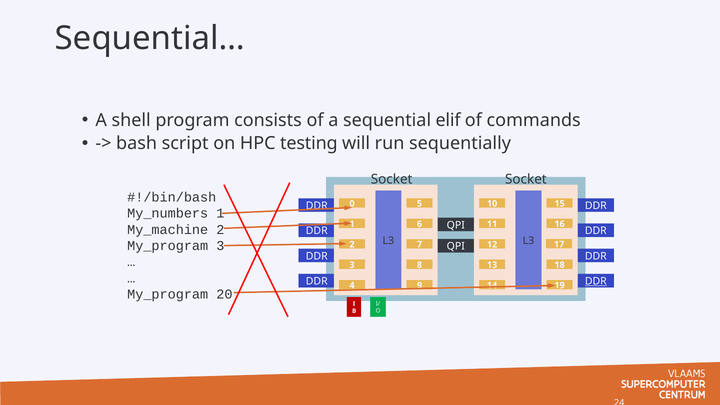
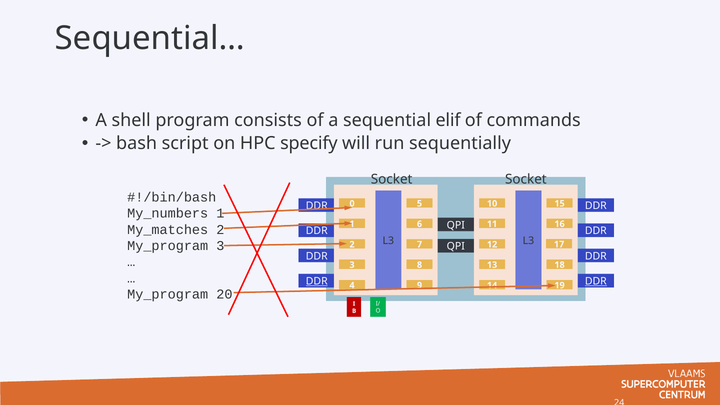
testing: testing -> specify (309, 143)
My_machine: My_machine -> My_matches (168, 230)
DDR underline: none -> present (317, 281)
